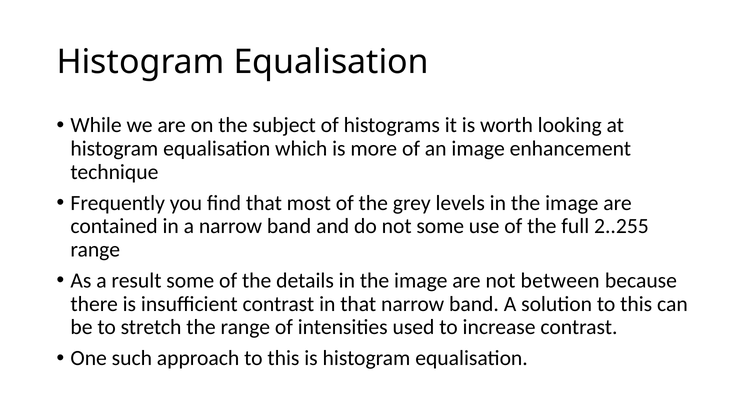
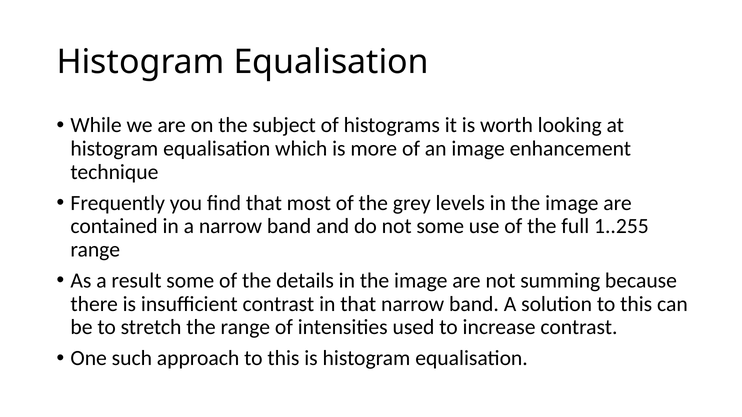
2..255: 2..255 -> 1..255 (621, 226)
between: between -> summing (560, 281)
